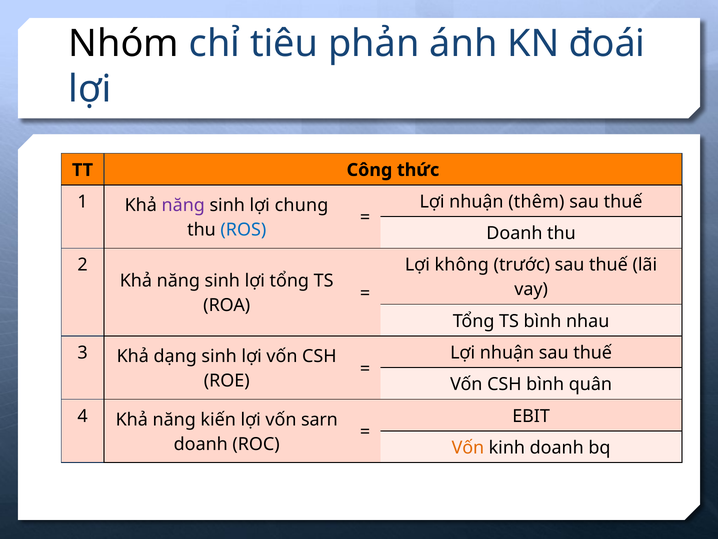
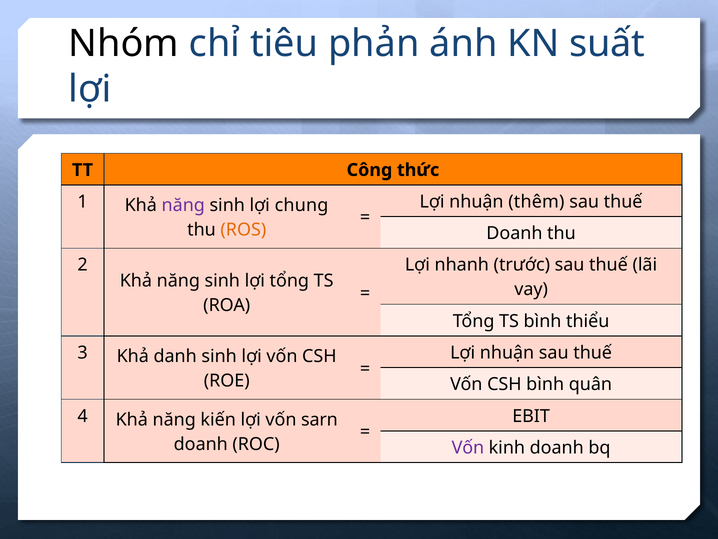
đoái: đoái -> suất (607, 44)
ROS colour: blue -> orange (243, 230)
không: không -> nhanh (462, 265)
nhau: nhau -> thiểu (588, 321)
dạng: dạng -> danh (175, 356)
Vốn colour: orange -> purple (468, 447)
